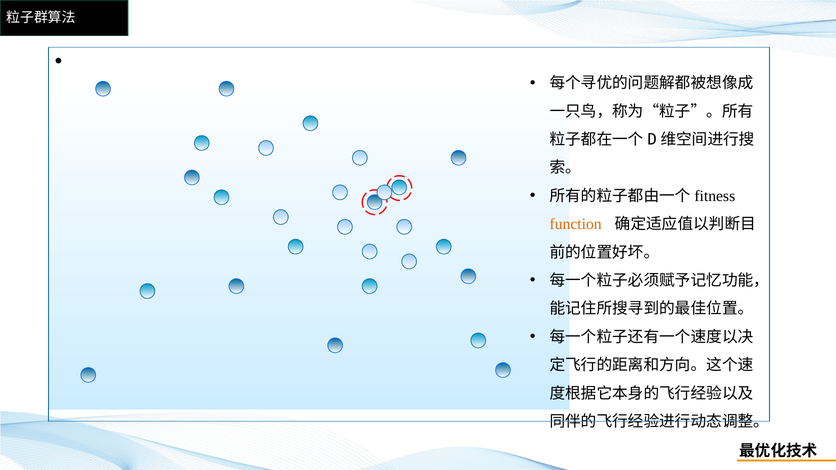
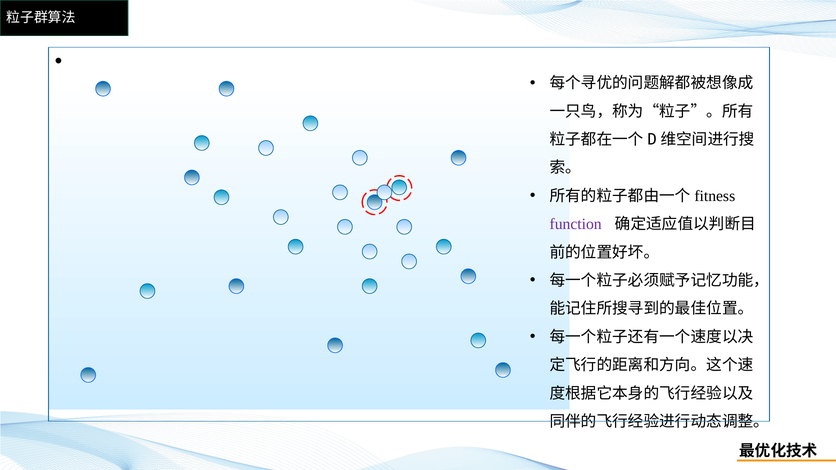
function colour: orange -> purple (576, 224)
